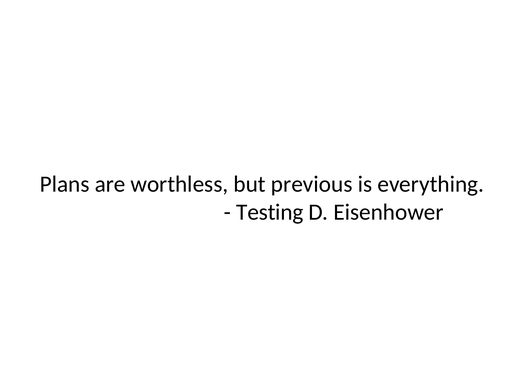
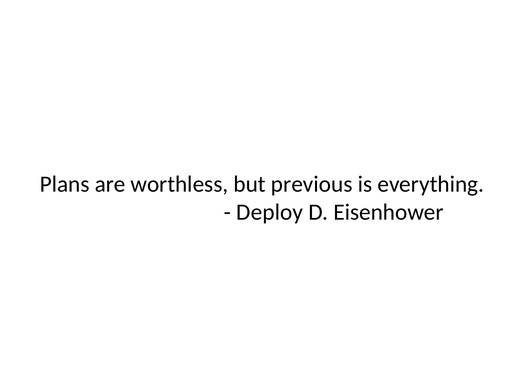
Testing: Testing -> Deploy (270, 212)
